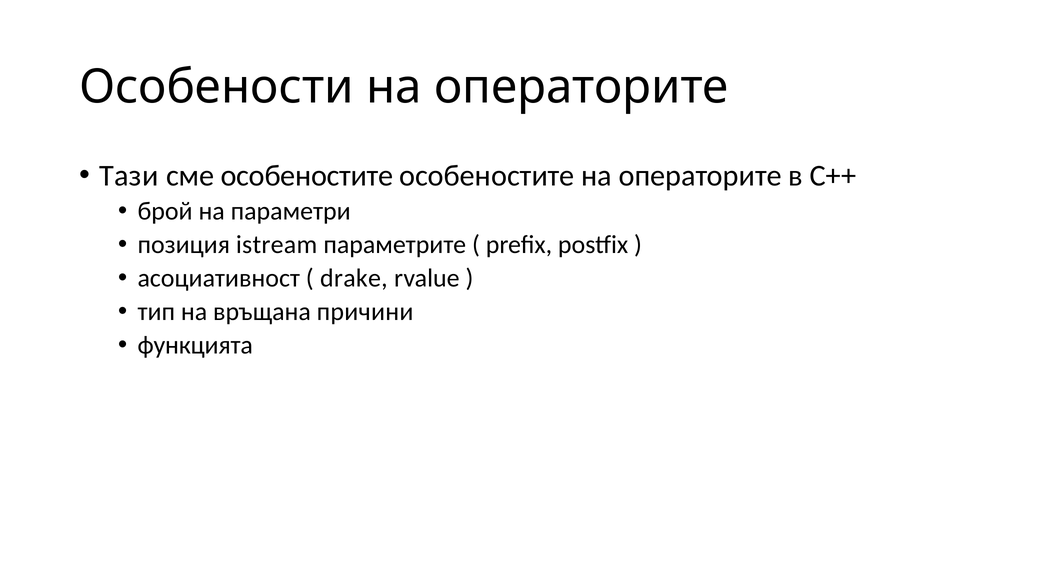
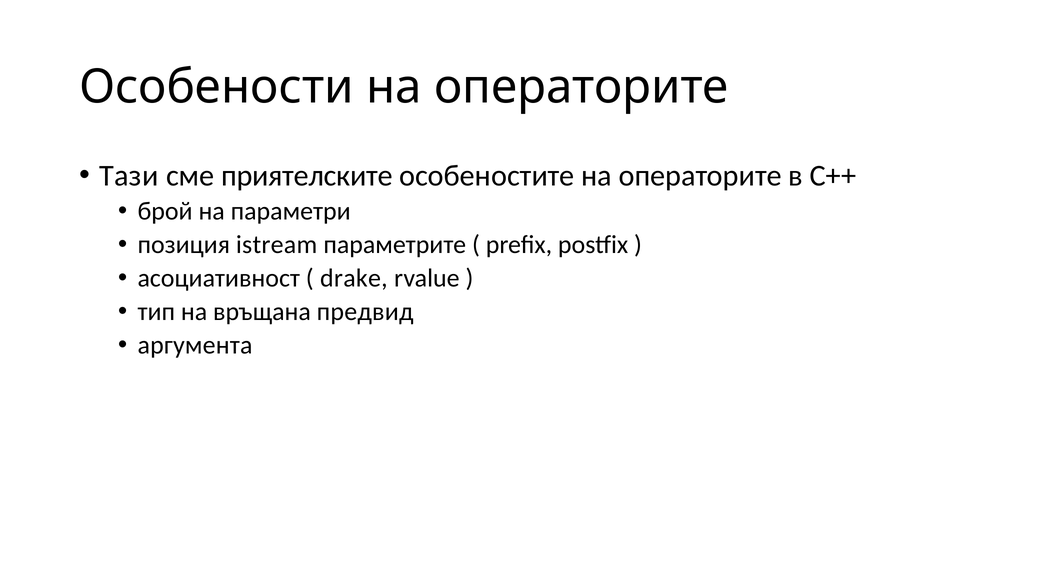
сме особеностите: особеностите -> приятелските (307, 175)
причини: причини -> предвид (365, 312)
функцията: функцията -> аргумента (195, 345)
